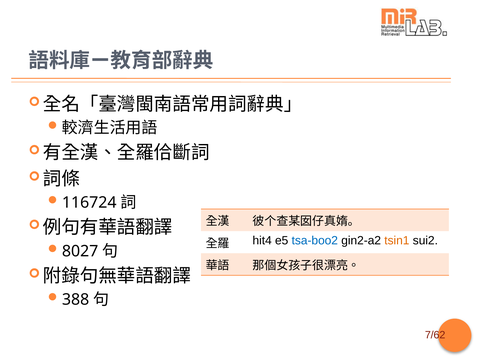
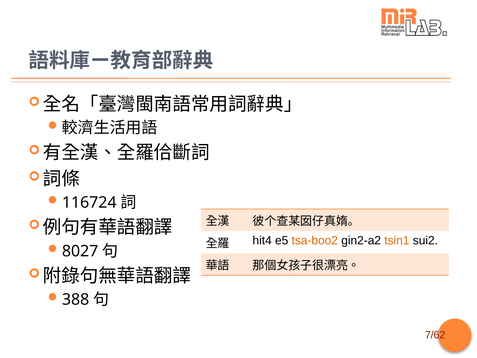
tsa-boo2 colour: blue -> orange (315, 240)
